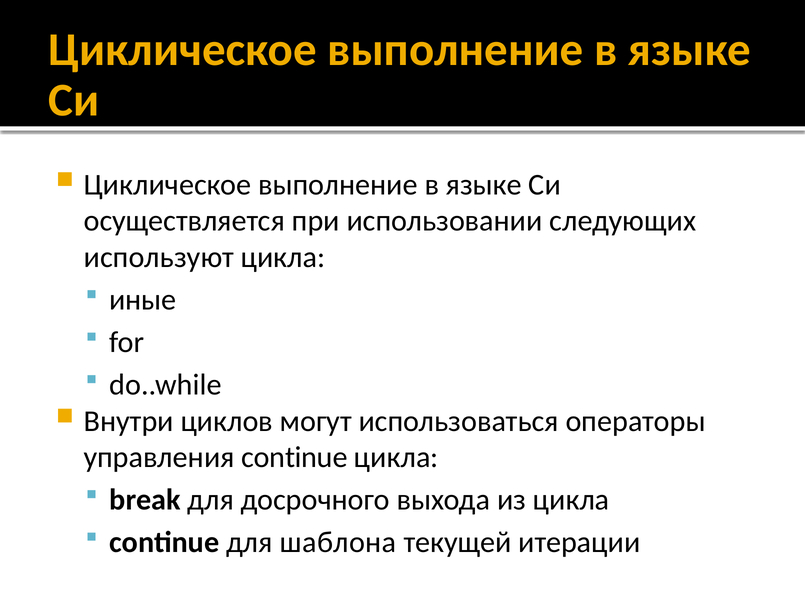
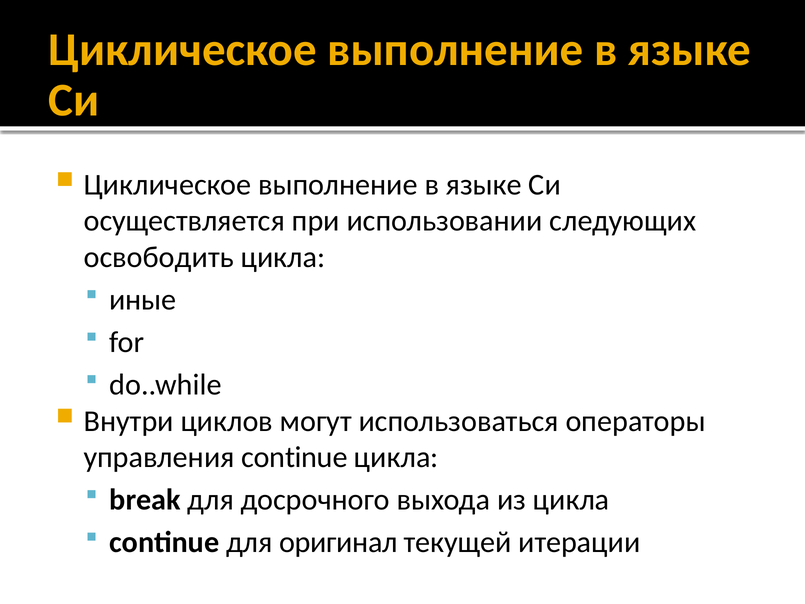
используют: используют -> освободить (159, 257)
шаблона: шаблона -> оригинал (338, 542)
